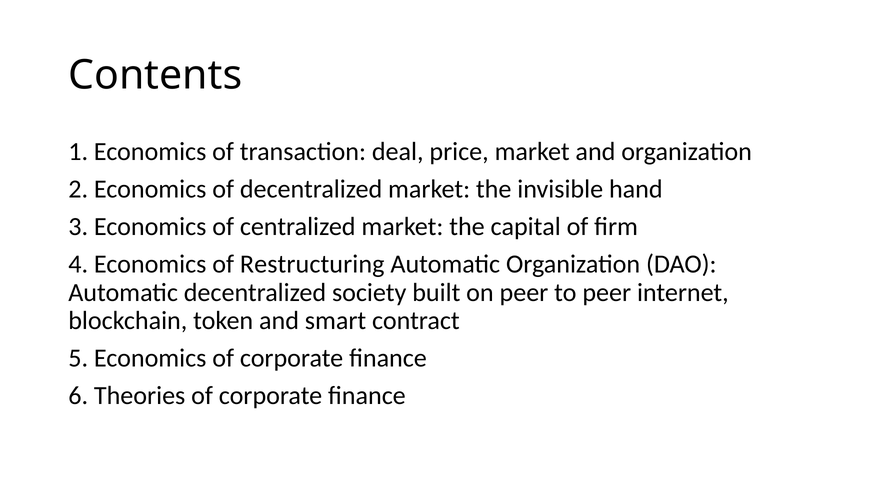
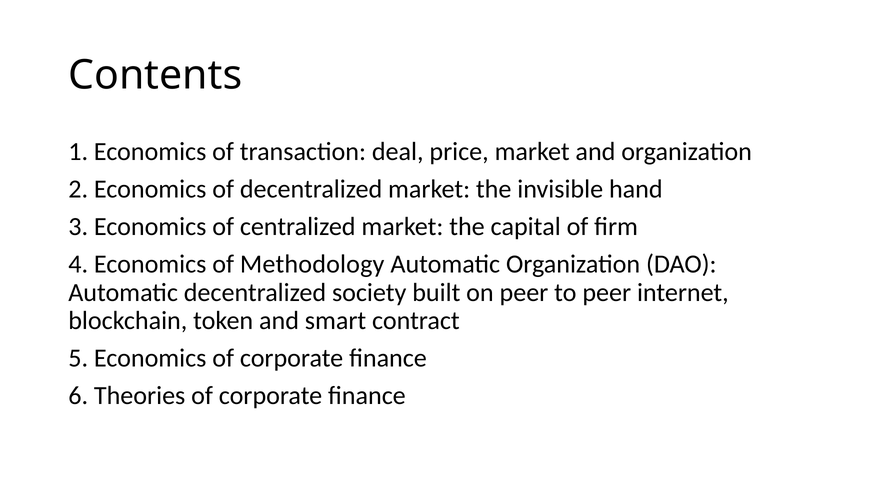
Restructuring: Restructuring -> Methodology (312, 264)
